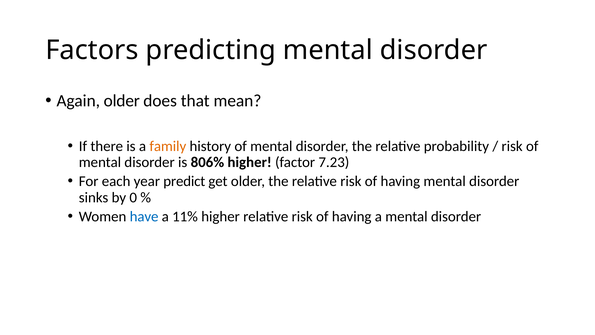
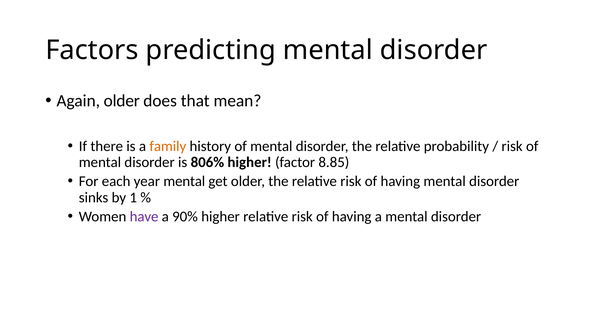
7.23: 7.23 -> 8.85 (334, 162)
year predict: predict -> mental (184, 181)
0: 0 -> 1 (133, 197)
have colour: blue -> purple (144, 216)
11%: 11% -> 90% (185, 216)
